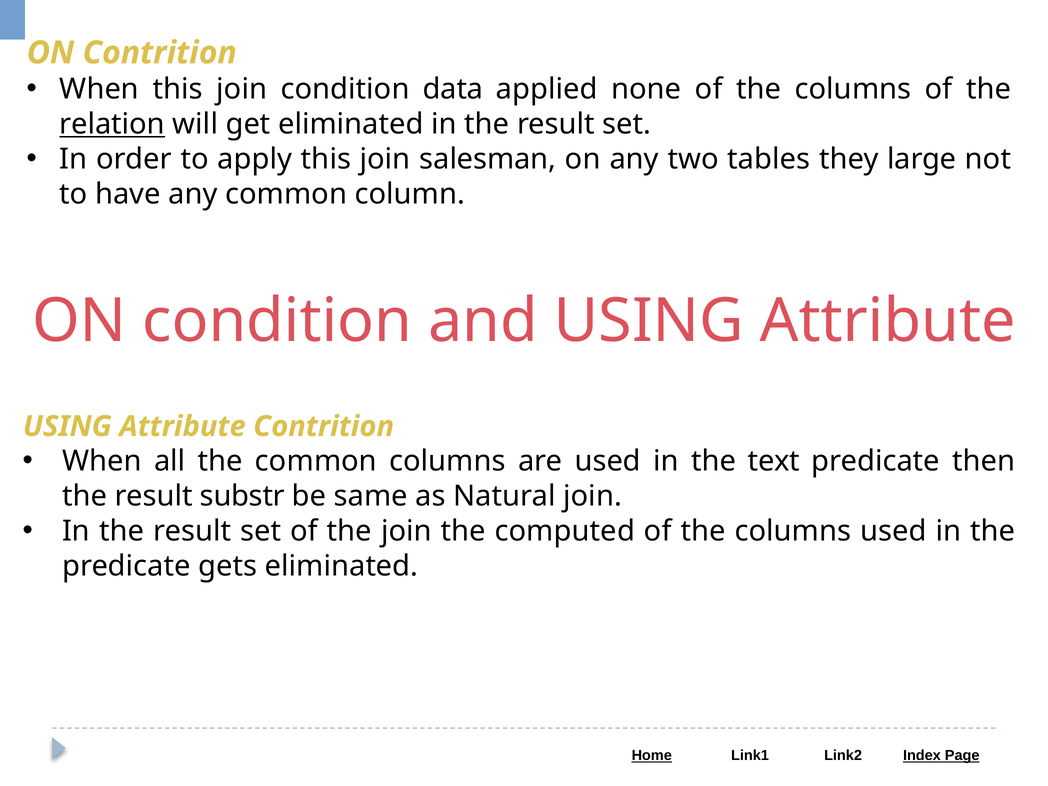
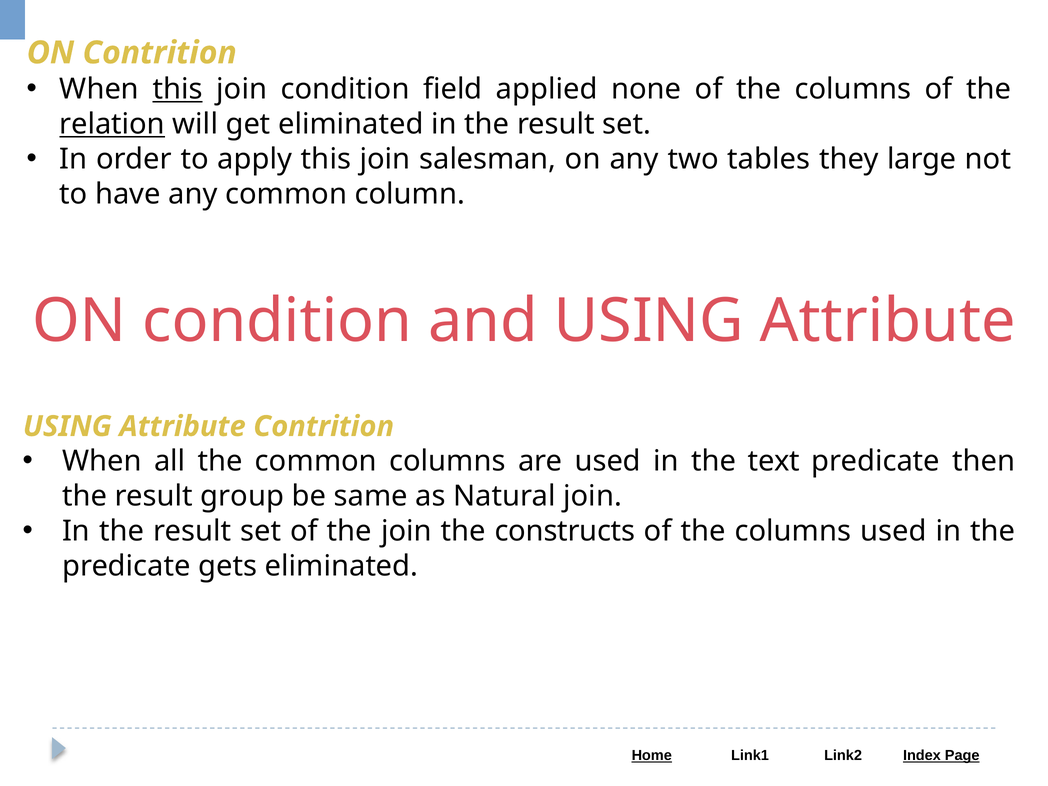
this underline: none -> present (178, 89)
data: data -> field (453, 89)
substr: substr -> group (242, 496)
computed: computed -> constructs (565, 531)
